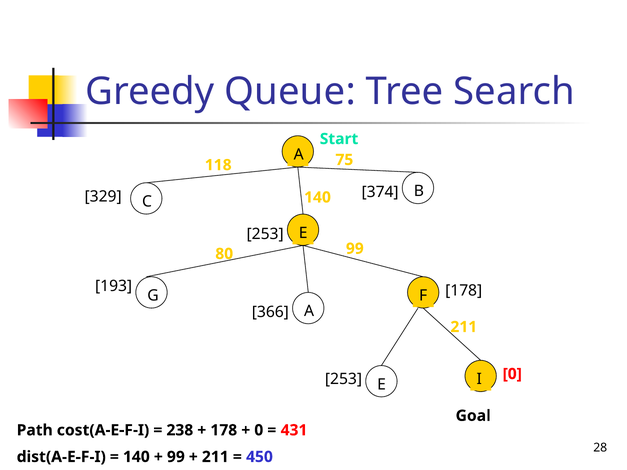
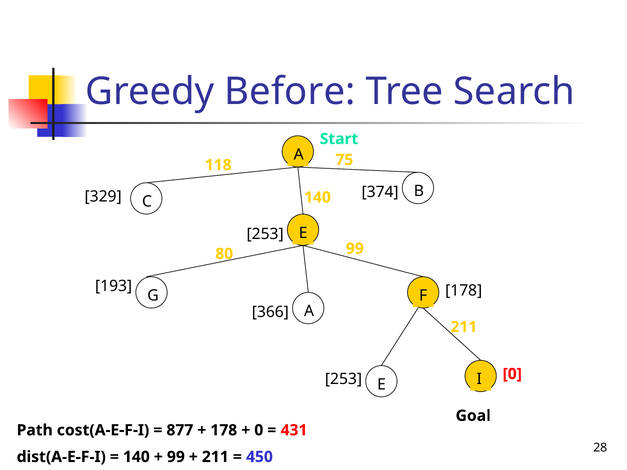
Queue: Queue -> Before (290, 91)
238: 238 -> 877 (180, 430)
